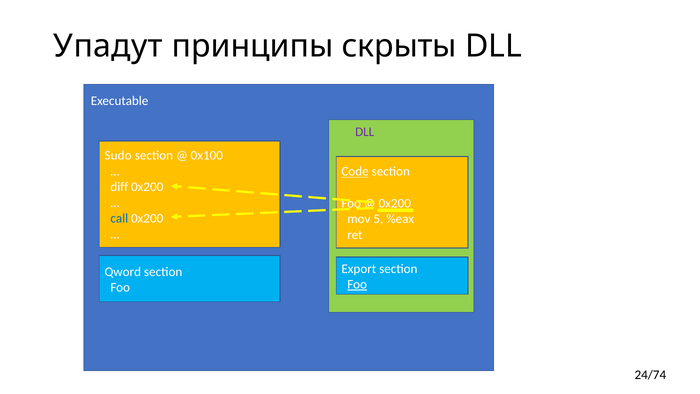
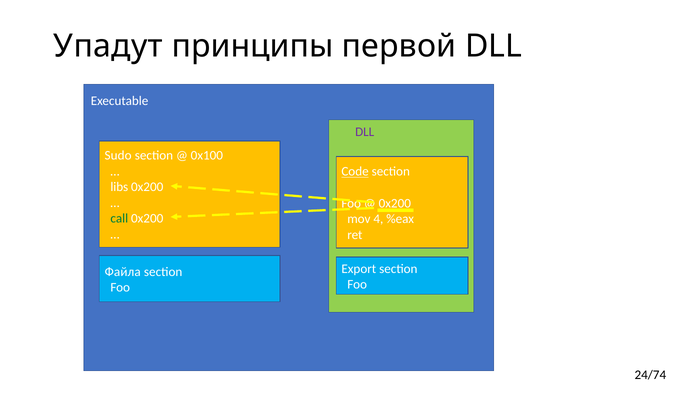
скрыты: скрыты -> первой (399, 46)
diff: diff -> libs (119, 187)
call colour: blue -> green (119, 219)
5: 5 -> 4 (378, 219)
Qword: Qword -> Файла (123, 271)
Foo underline: present -> none (357, 284)
